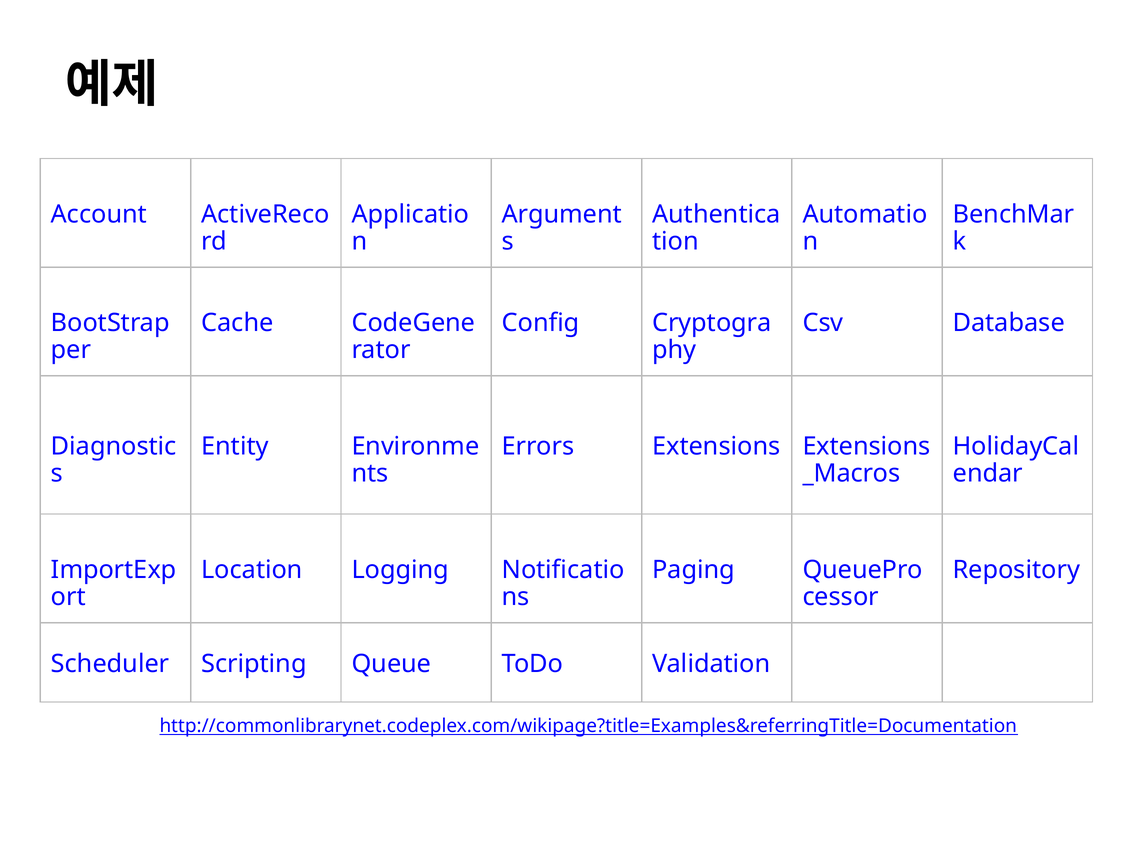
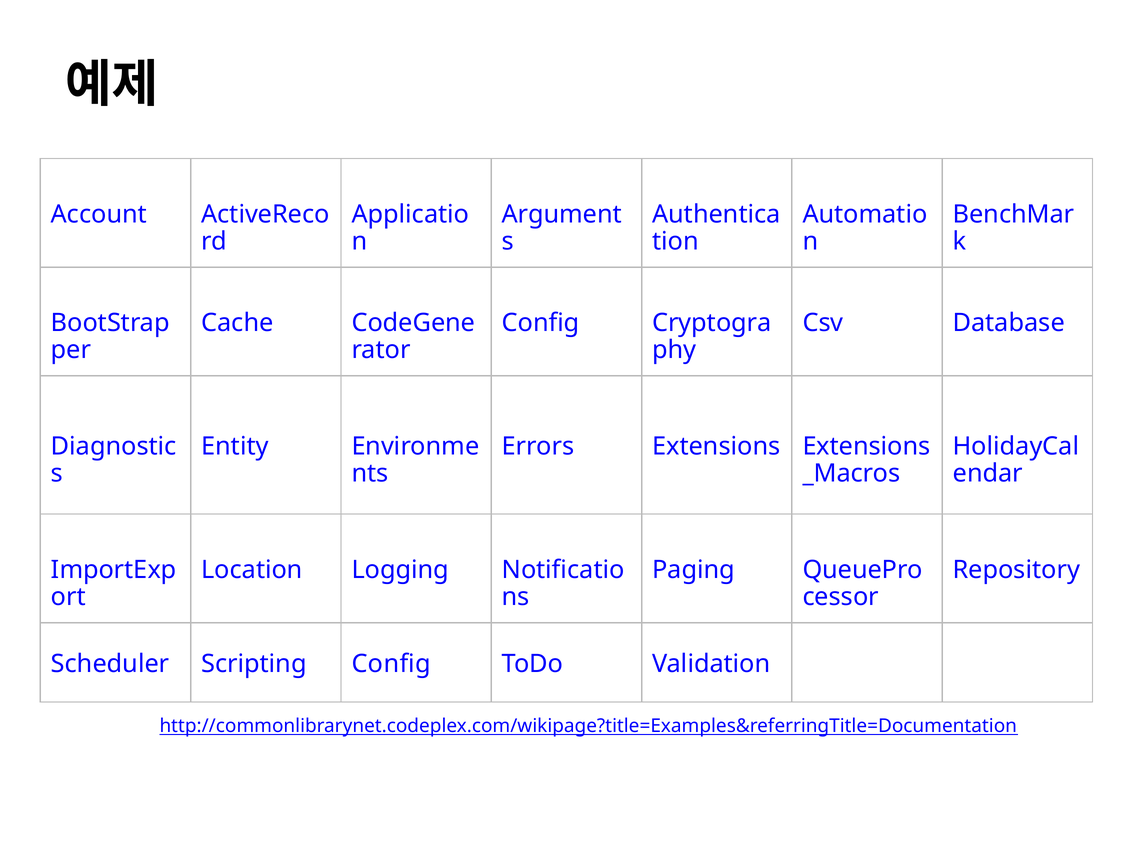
Scripting Queue: Queue -> Config (391, 663)
